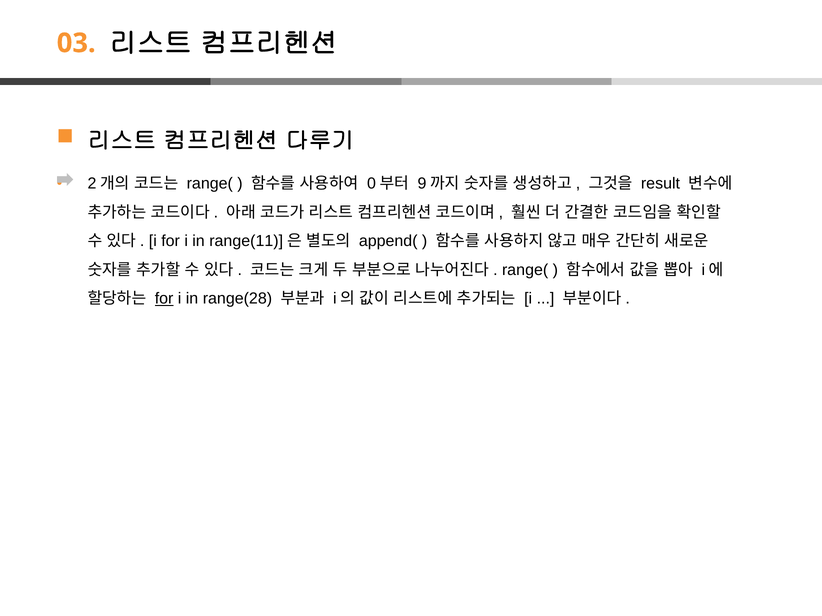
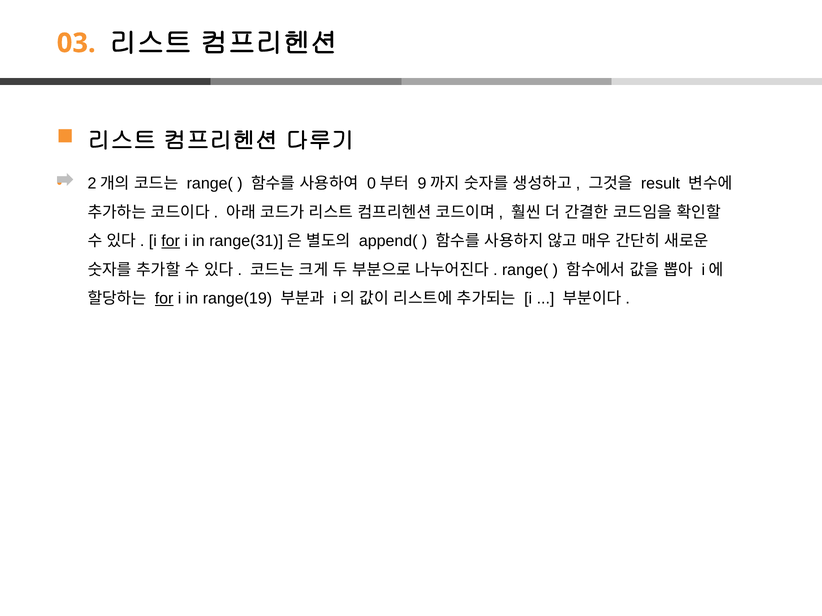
for underline: none -> present (171, 241)
range(11: range(11 -> range(31 (246, 241)
range(28: range(28 -> range(19 (237, 299)
